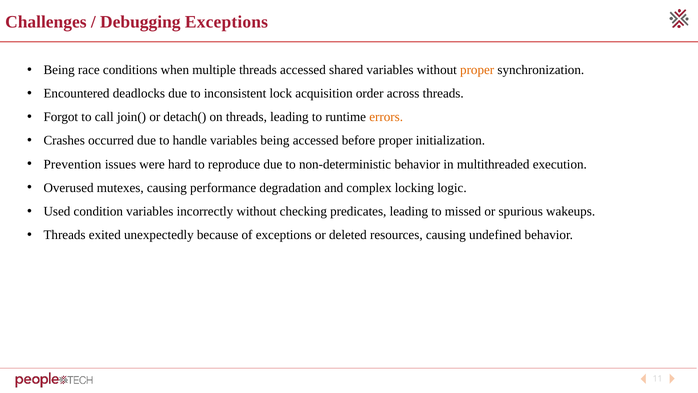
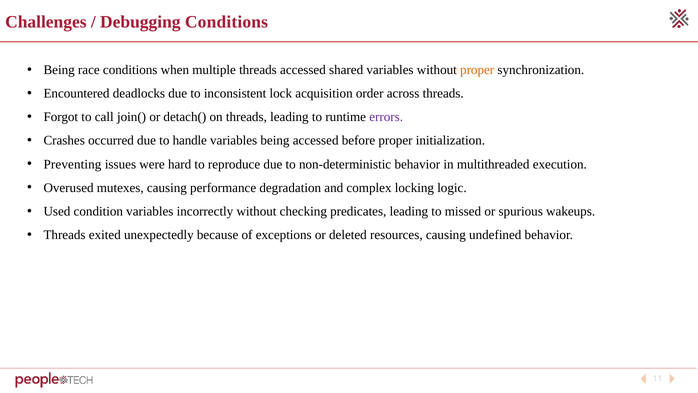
Debugging Exceptions: Exceptions -> Conditions (226, 22)
errors colour: orange -> purple (386, 117)
Prevention: Prevention -> Preventing (72, 164)
